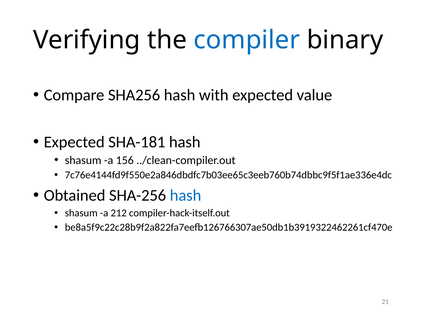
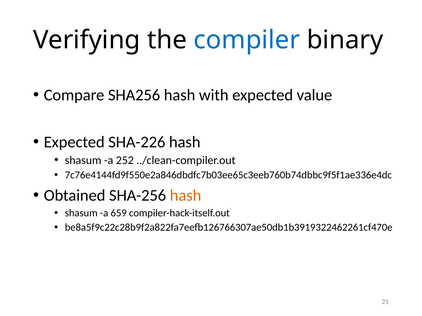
SHA-181: SHA-181 -> SHA-226 (137, 142)
156: 156 -> 252 (125, 160)
hash colour: blue -> orange (186, 196)
212: 212 -> 659 (119, 213)
